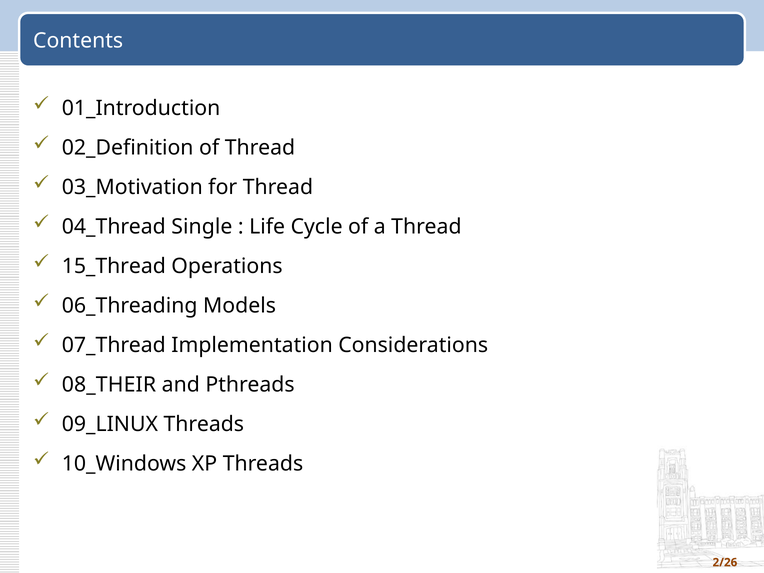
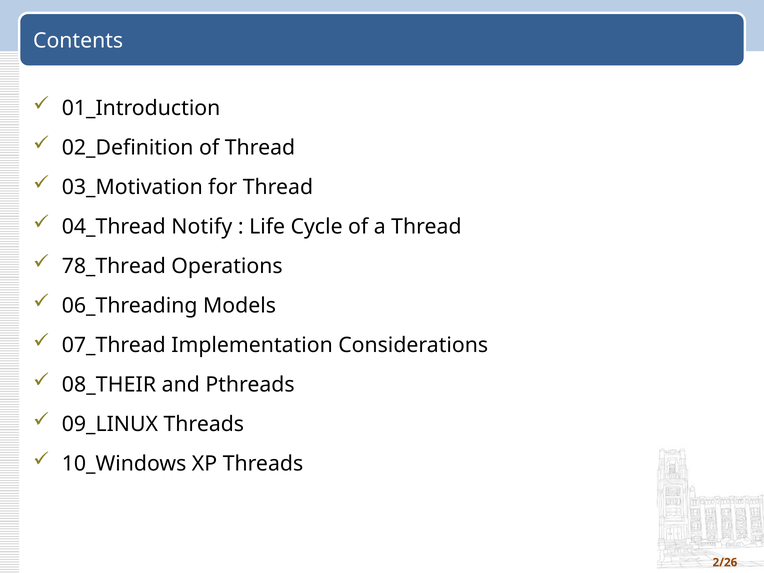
Single: Single -> Notify (202, 227)
15_Thread: 15_Thread -> 78_Thread (114, 266)
